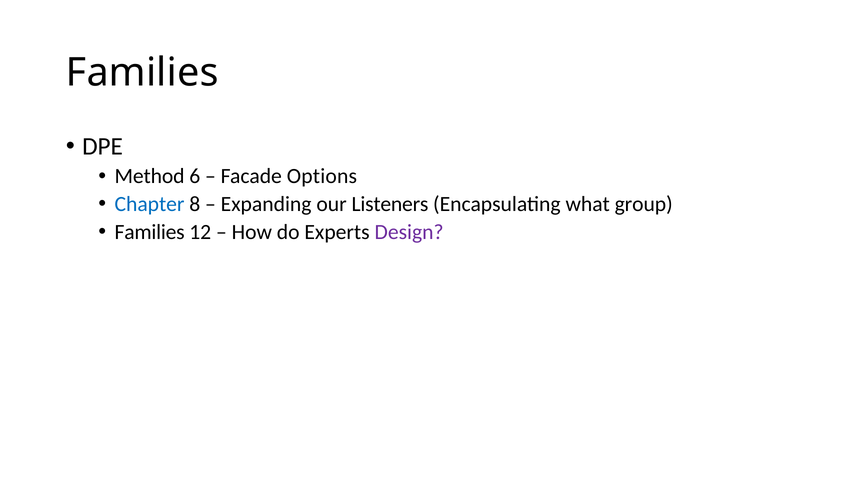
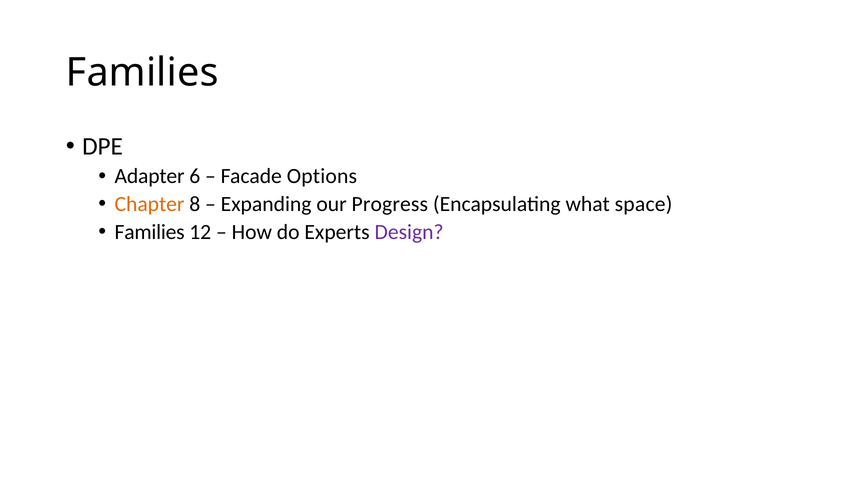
Method: Method -> Adapter (150, 176)
Chapter colour: blue -> orange (150, 204)
Listeners: Listeners -> Progress (390, 204)
group: group -> space (644, 204)
